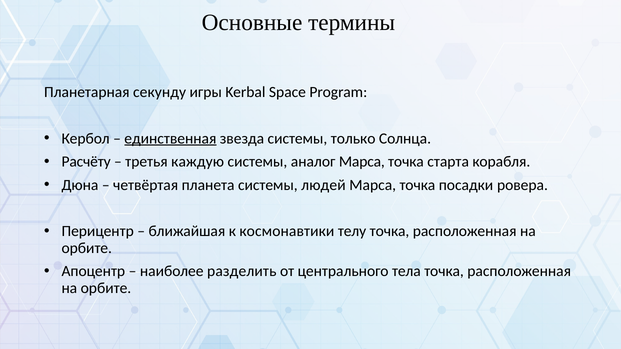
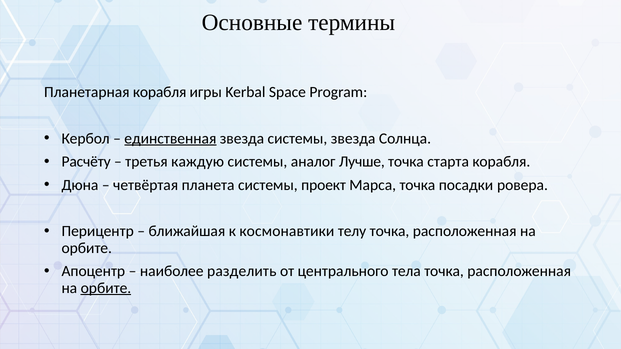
Планетарная секунду: секунду -> корабля (160, 92)
системы только: только -> звезда (353, 139)
аналог Марса: Марса -> Лучше (362, 162)
людей: людей -> проект (324, 185)
орбите underline: none -> present (106, 288)
